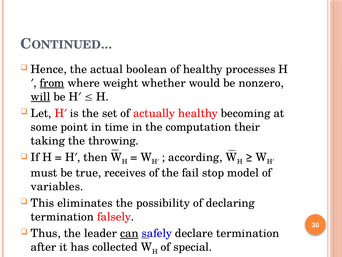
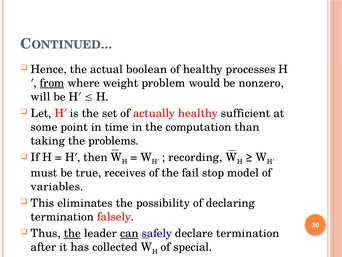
whether: whether -> problem (163, 83)
will underline: present -> none (41, 97)
becoming: becoming -> sufficient (246, 113)
their: their -> than (247, 127)
throwing: throwing -> problems (114, 140)
according: according -> recording (195, 157)
the underline: none -> present (72, 233)
